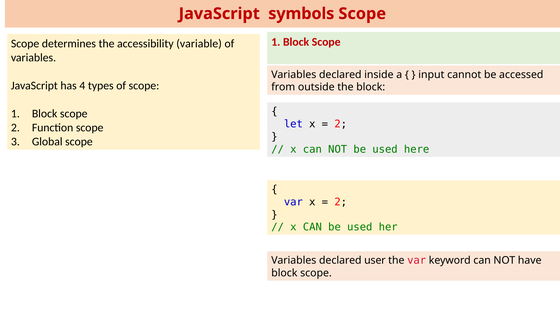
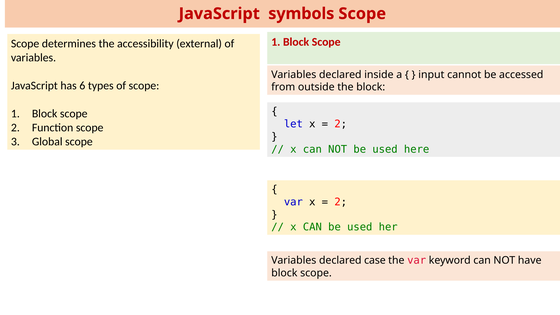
variable: variable -> external (199, 44)
4: 4 -> 6 (82, 86)
user: user -> case (375, 260)
